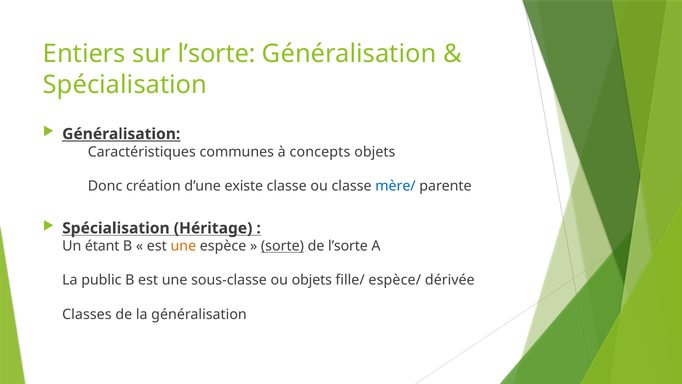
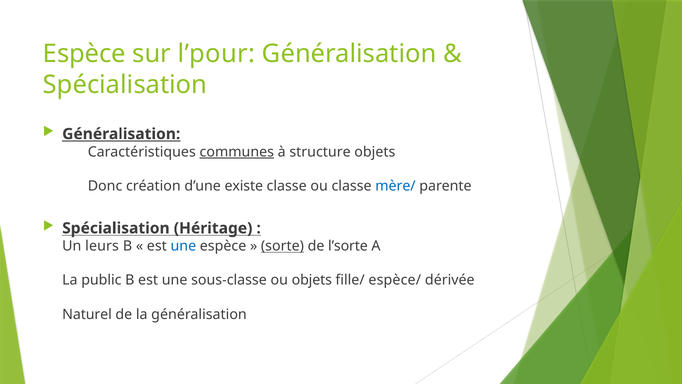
Entiers: Entiers -> Espèce (84, 54)
sur l’sorte: l’sorte -> l’pour (216, 54)
communes underline: none -> present (237, 152)
concepts: concepts -> structure (320, 152)
étant: étant -> leurs (102, 246)
une colour: orange -> blue (183, 246)
Classes: Classes -> Naturel (87, 314)
